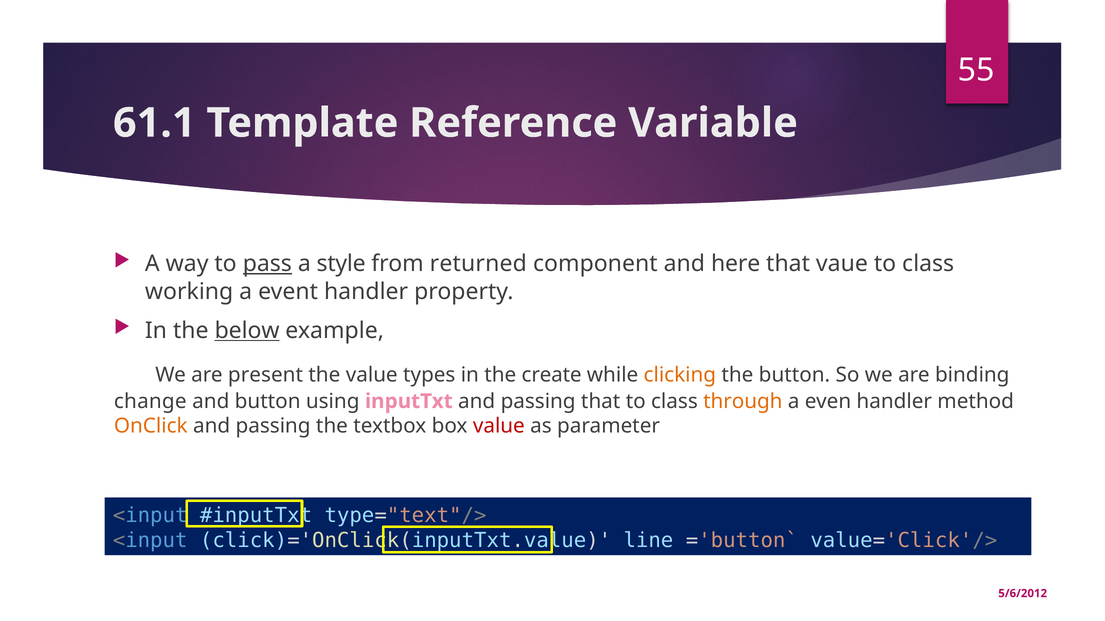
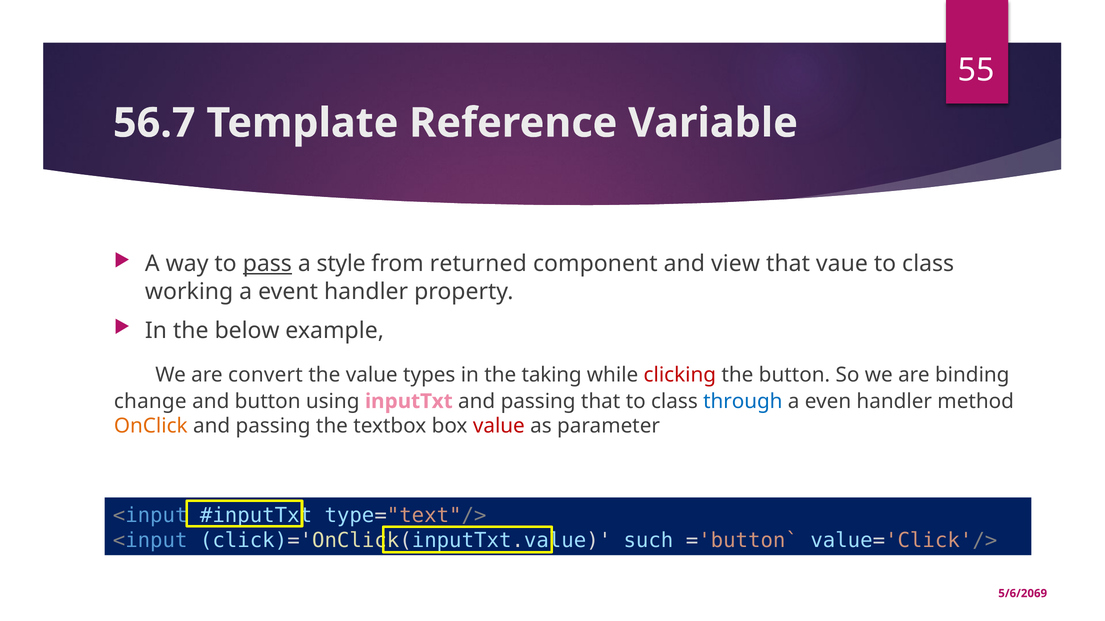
61.1: 61.1 -> 56.7 (154, 123)
here: here -> view (736, 264)
below underline: present -> none (247, 331)
present: present -> convert (265, 375)
create: create -> taking (552, 375)
clicking colour: orange -> red (680, 375)
through colour: orange -> blue (743, 402)
line: line -> such (648, 541)
5/6/2012: 5/6/2012 -> 5/6/2069 (1023, 594)
